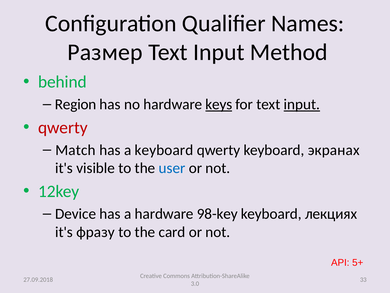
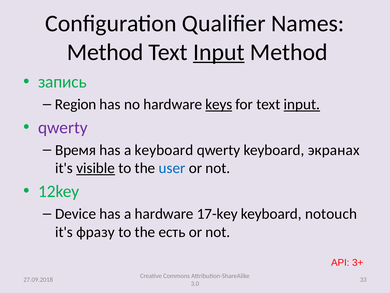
Размер: Размер -> Method (105, 52)
Input underline: none -> present (219, 52)
behind: behind -> запись (62, 82)
qwerty colour: red -> purple (63, 127)
Match: Match -> Время (76, 150)
visible underline: none -> present (96, 168)
98-key: 98-key -> 17-key (217, 213)
лекциях: лекциях -> notouch (331, 213)
card: card -> есть (172, 232)
5+: 5+ -> 3+ (358, 262)
